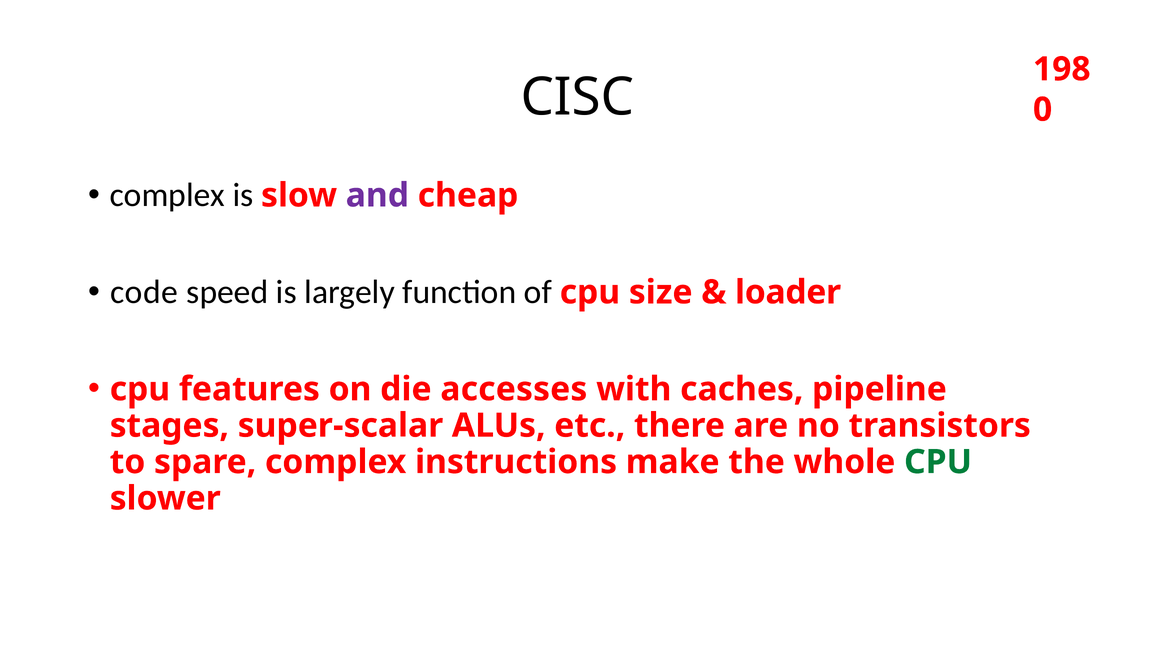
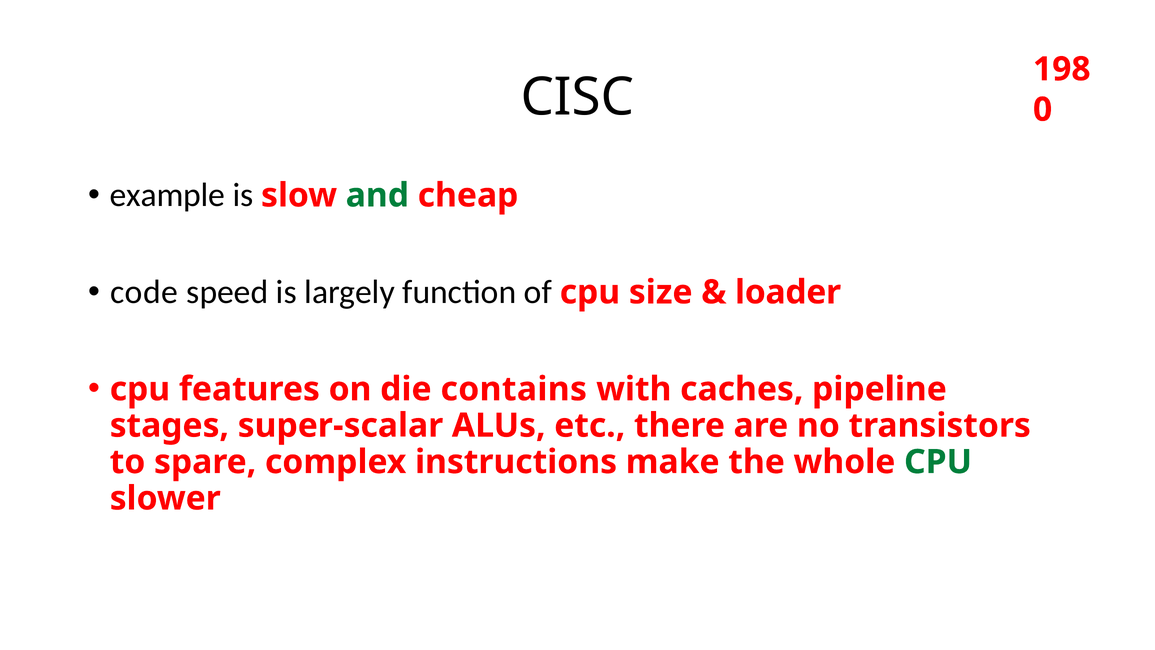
complex: complex -> example (167, 195)
and colour: purple -> green (377, 195)
accesses: accesses -> contains (514, 389)
